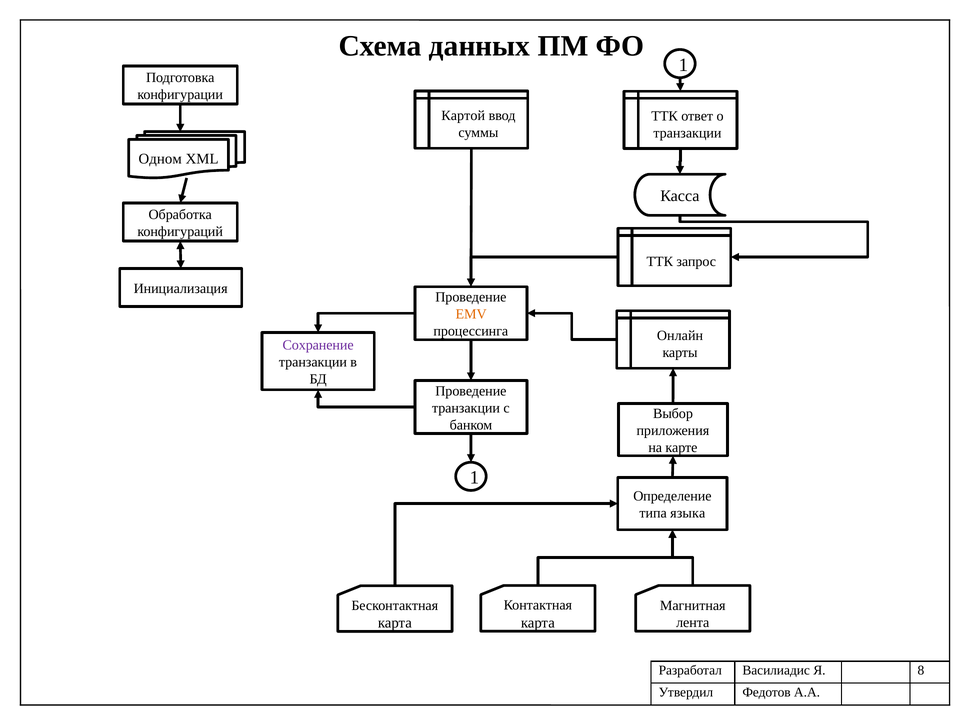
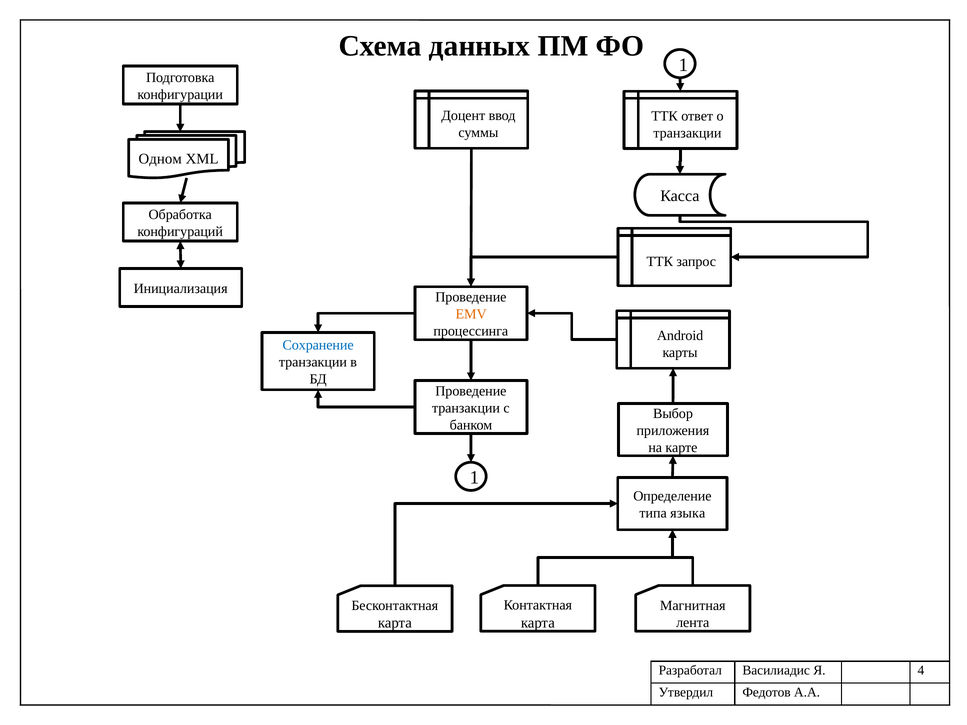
Картой: Картой -> Доцент (463, 116)
Онлайн: Онлайн -> Android (680, 336)
Сохранение colour: purple -> blue (318, 345)
8: 8 -> 4 (921, 671)
